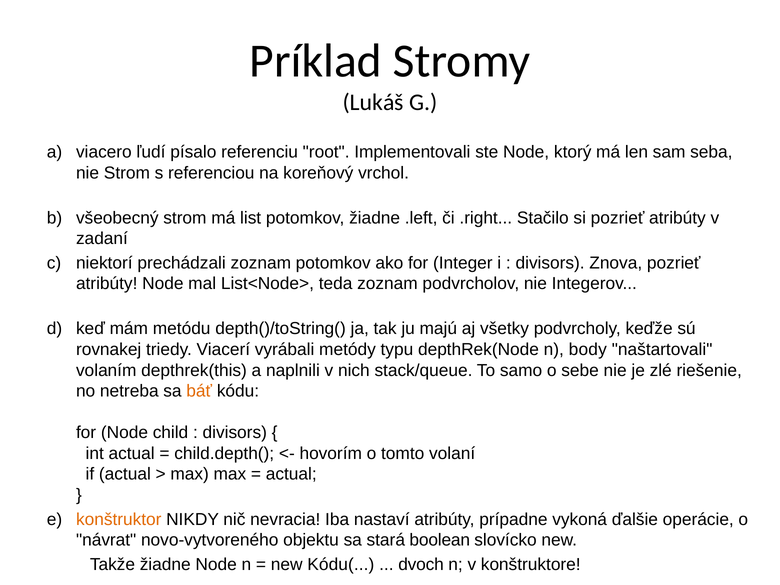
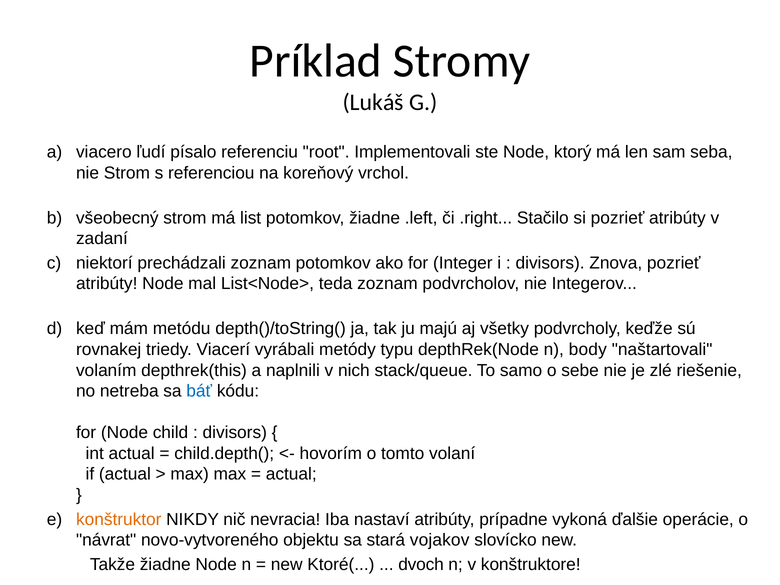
báť colour: orange -> blue (199, 391)
boolean: boolean -> vojakov (440, 540)
Kódu(: Kódu( -> Ktoré( (341, 564)
